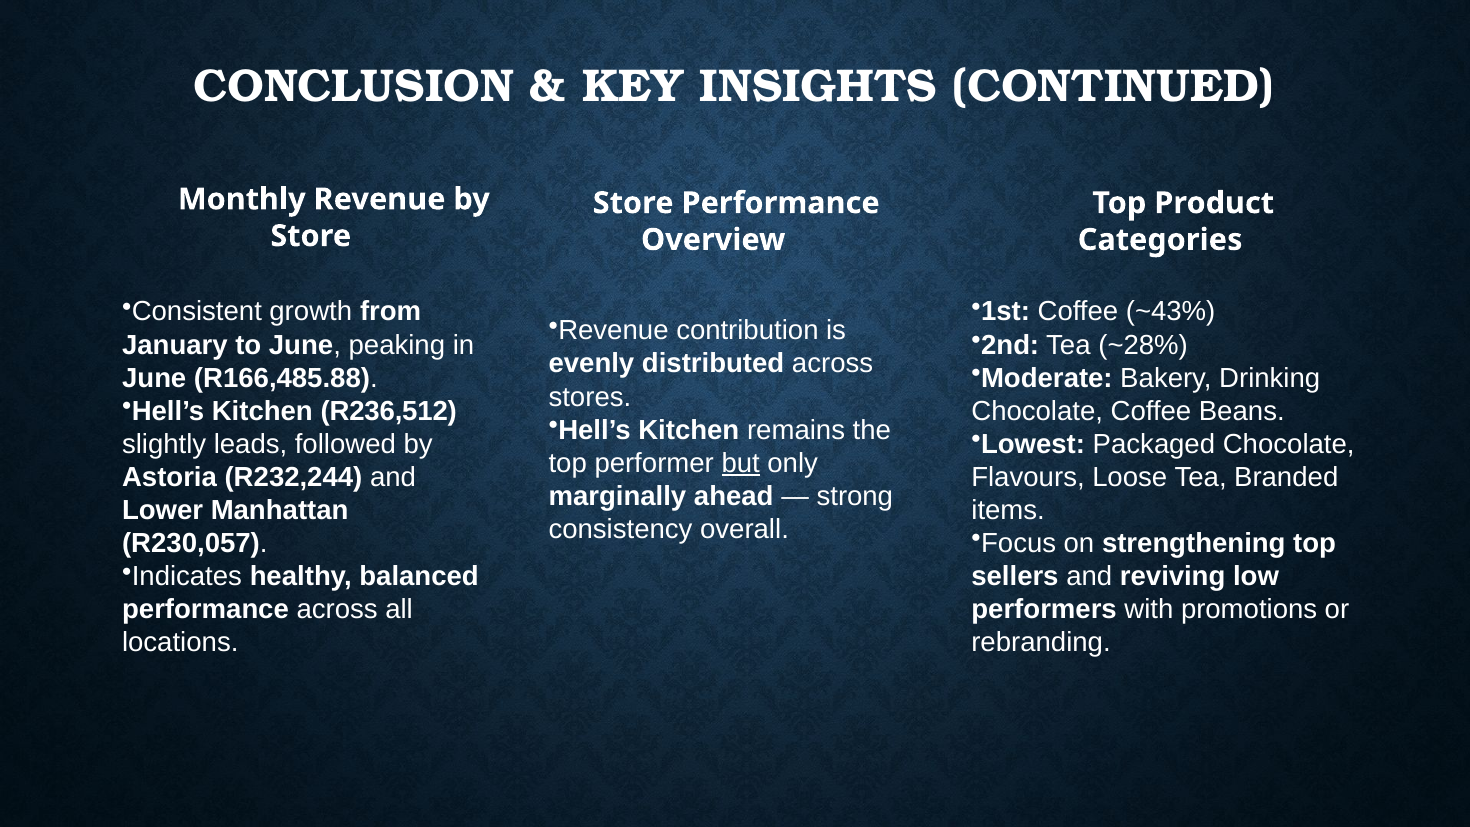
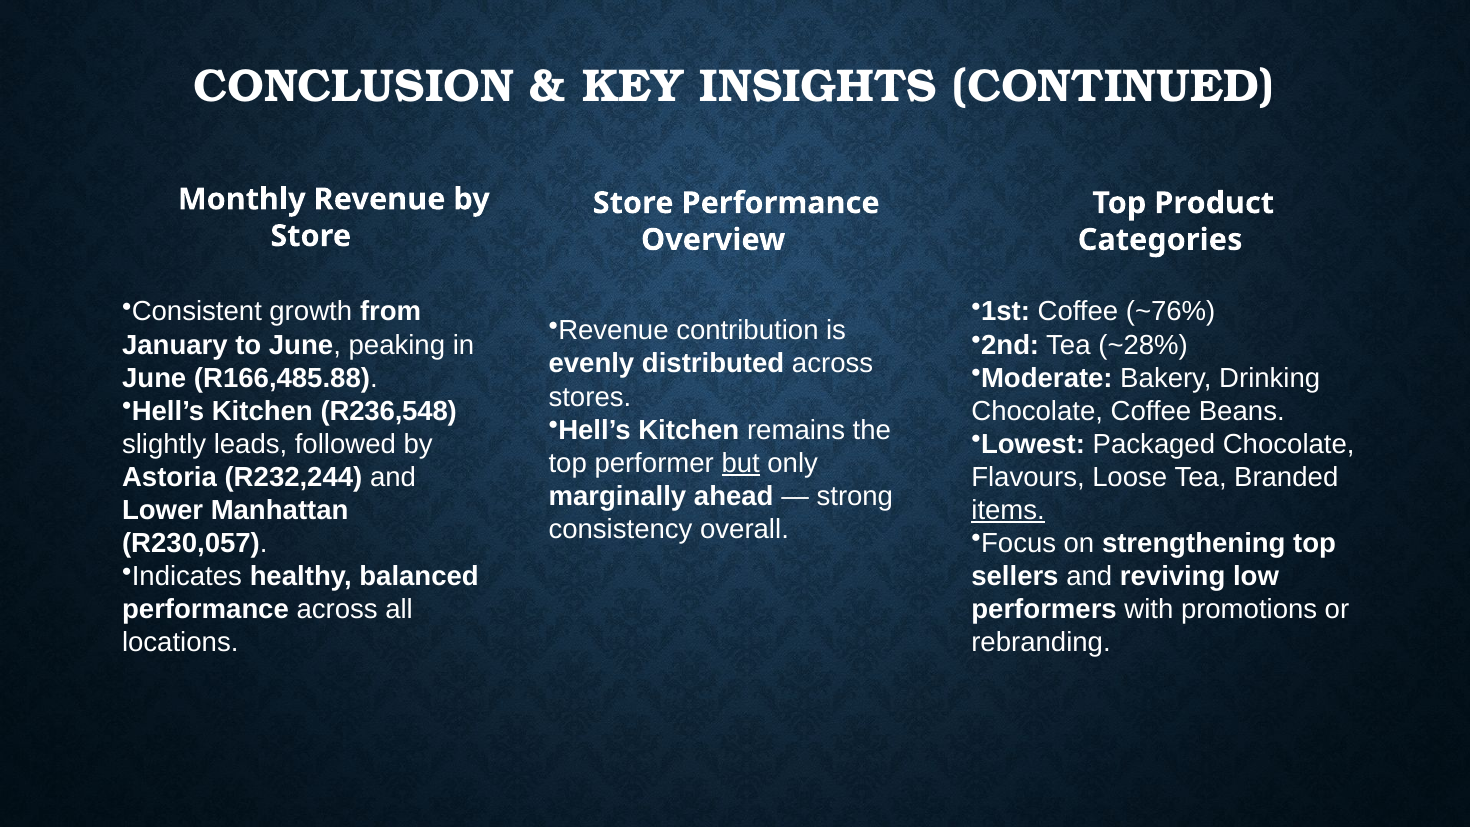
~43%: ~43% -> ~76% (1171, 312)
R236,512: R236,512 -> R236,548 (389, 411)
items underline: none -> present (1008, 510)
